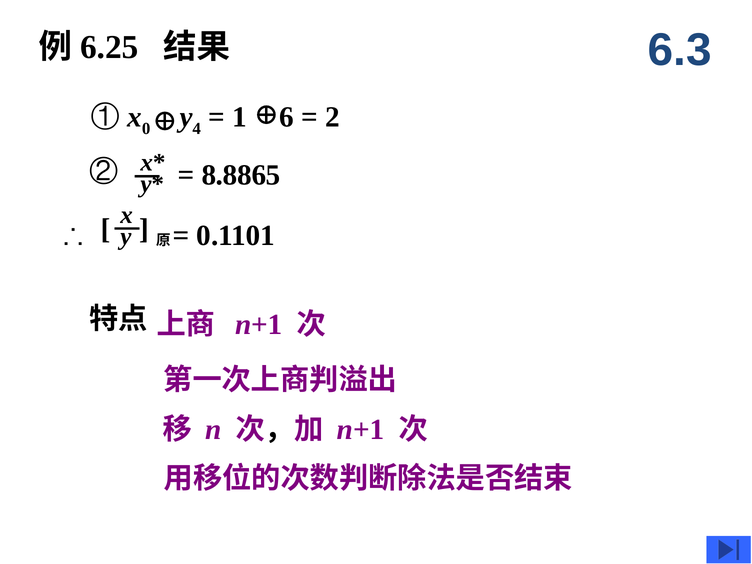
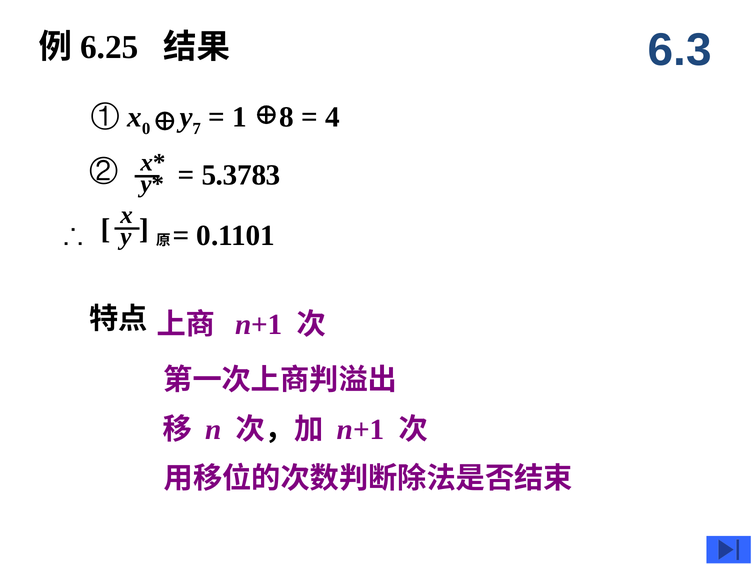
4: 4 -> 7 (197, 129)
6: 6 -> 8 (287, 117)
2: 2 -> 4 (332, 117)
8.8865: 8.8865 -> 5.3783 (241, 175)
